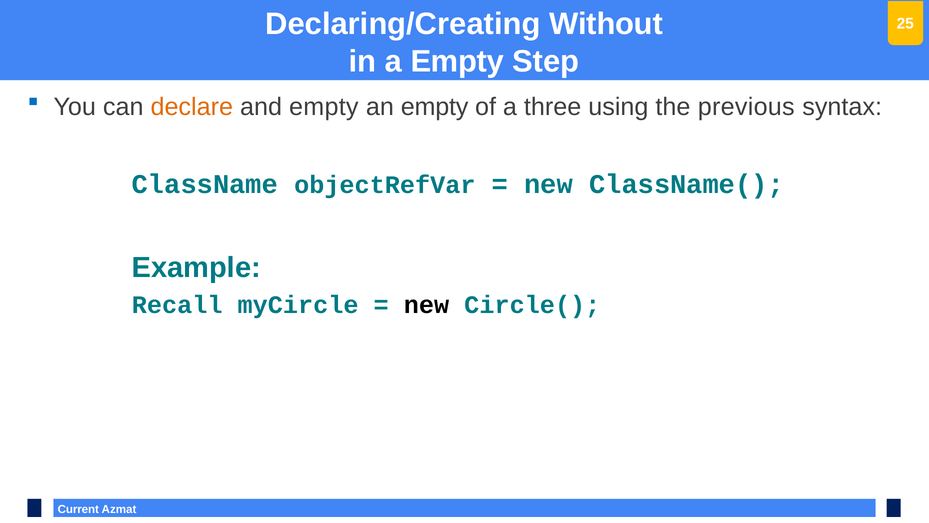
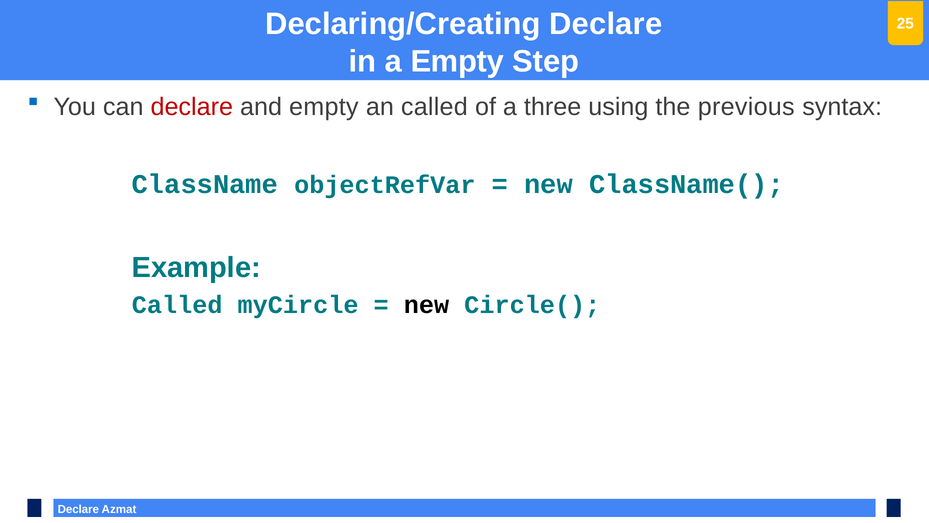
Declaring/Creating Without: Without -> Declare (606, 24)
declare colour: orange -> red (192, 107)
an empty: empty -> called (434, 107)
Recall: Recall -> Called (177, 305)
Current: Current -> Declare (78, 509)
